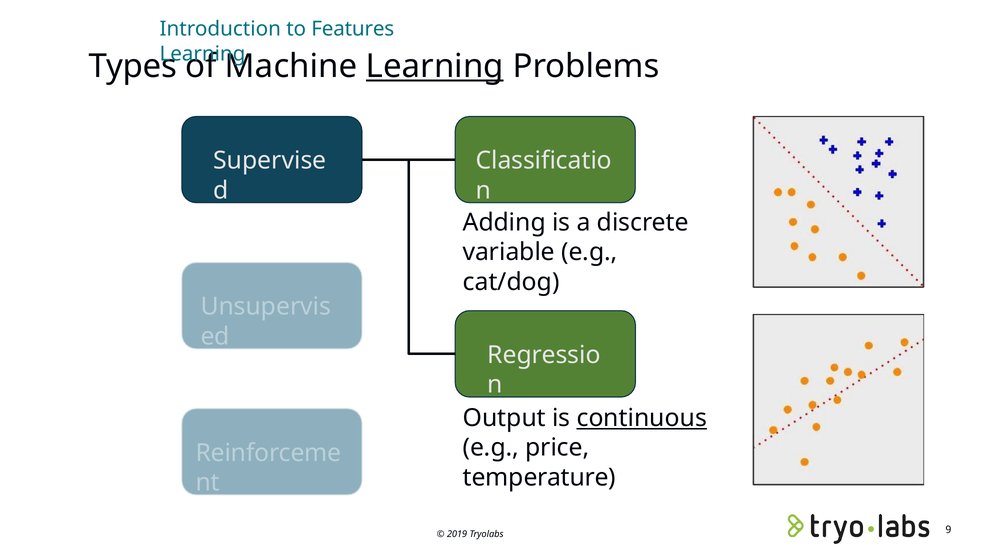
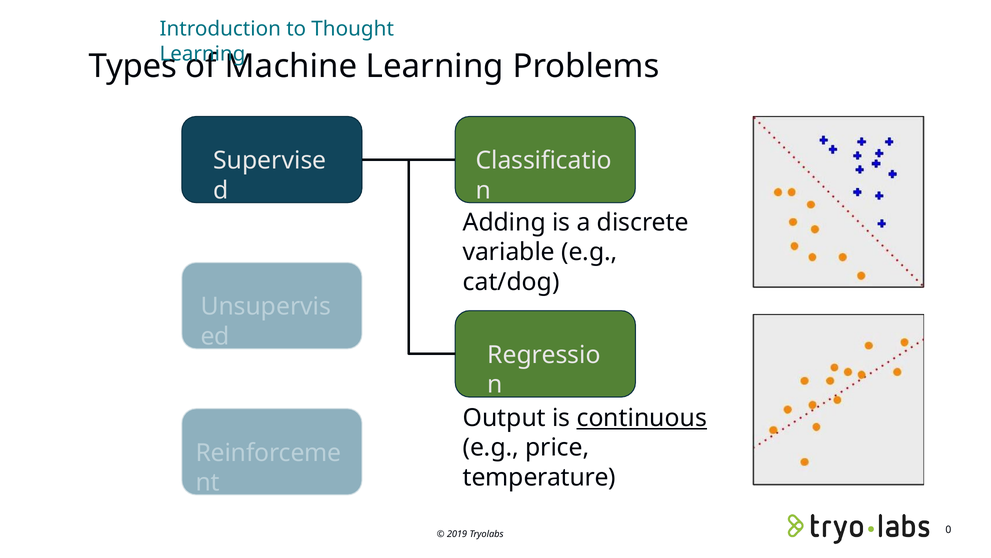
Features: Features -> Thought (353, 29)
Learning underline: present -> none (435, 66)
9: 9 -> 0 (948, 529)
